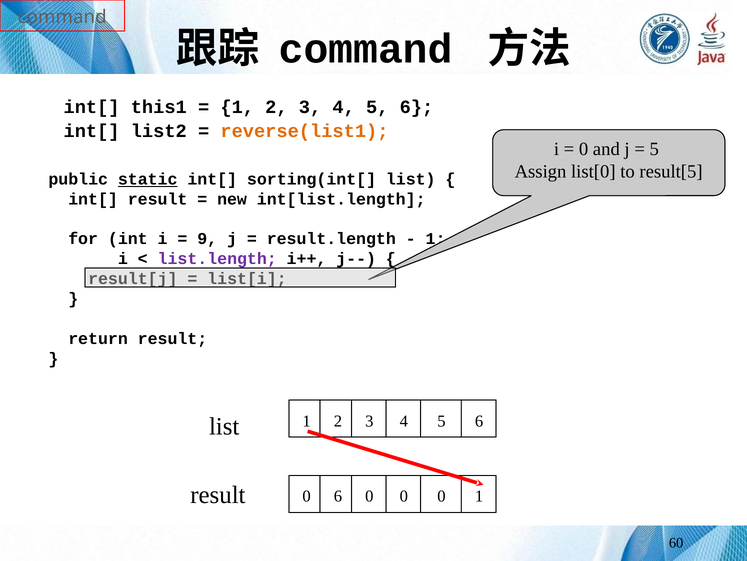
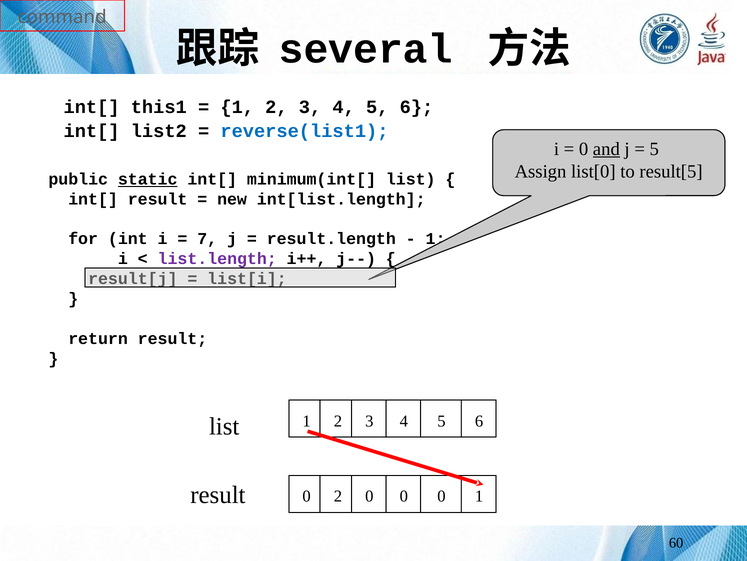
command: command -> several (366, 49)
reverse(list1 colour: orange -> blue (304, 131)
and underline: none -> present (606, 149)
sorting(int[: sorting(int[ -> minimum(int[ (312, 179)
9: 9 -> 7 (207, 239)
0 6: 6 -> 2 (338, 496)
